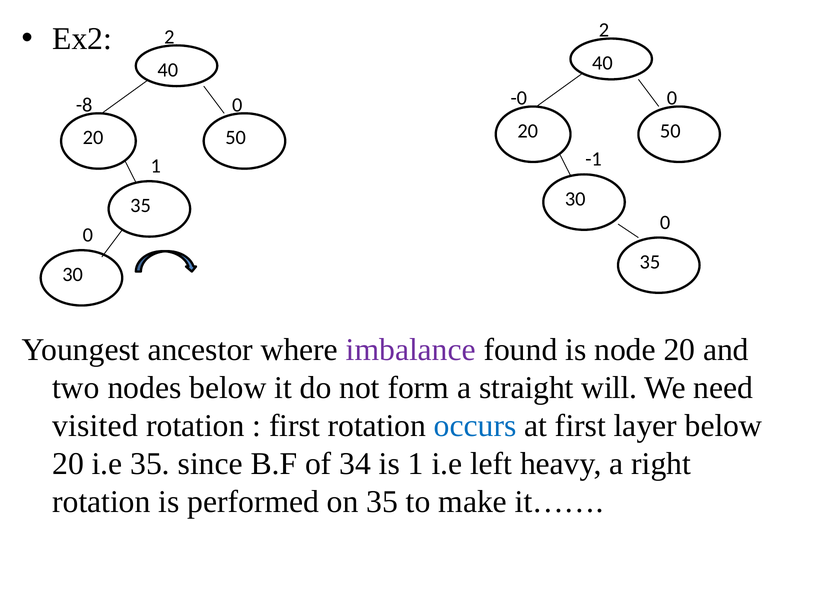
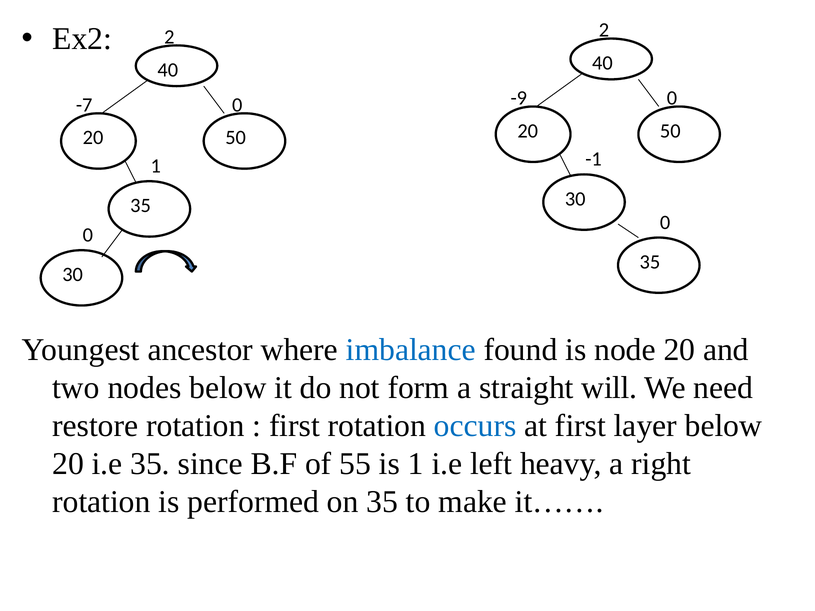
-0: -0 -> -9 (519, 98)
-8: -8 -> -7 (84, 105)
imbalance colour: purple -> blue (411, 350)
visited: visited -> restore (95, 426)
34: 34 -> 55 (355, 464)
